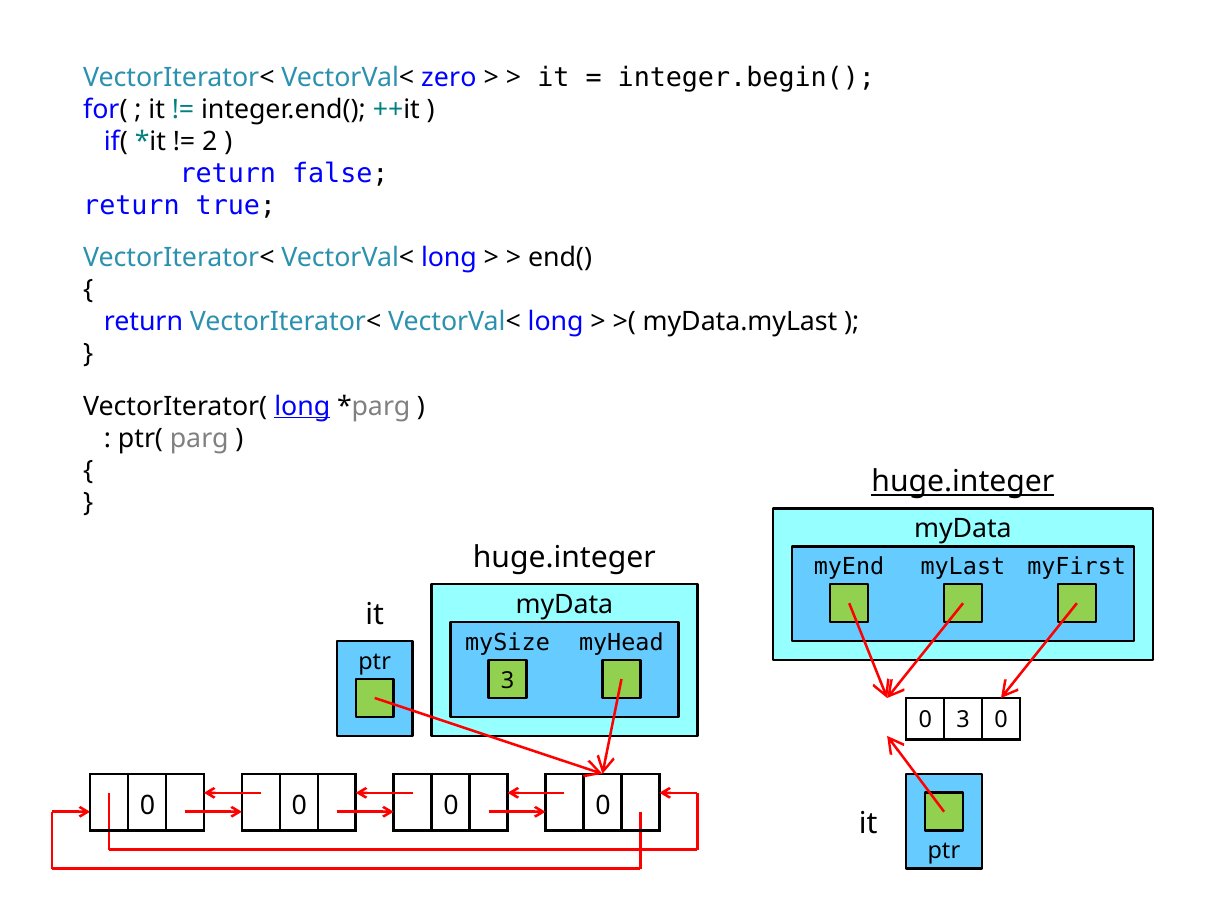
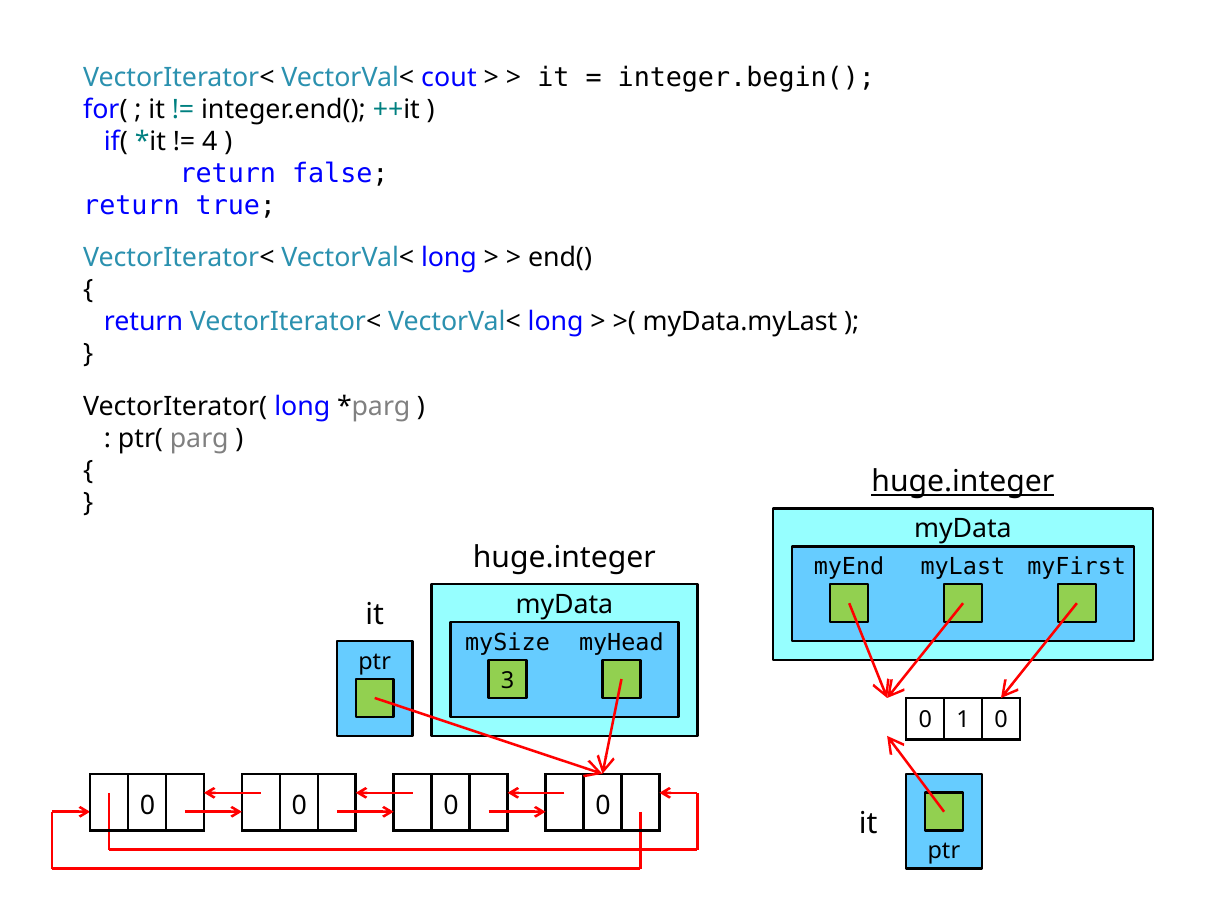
zero: zero -> cout (449, 77)
2: 2 -> 4 (210, 142)
long underline: present -> none (302, 407)
0 3: 3 -> 1 (963, 721)
